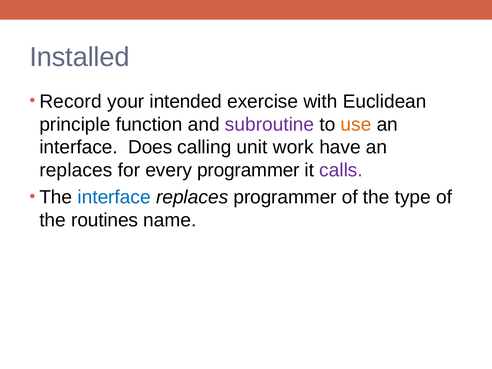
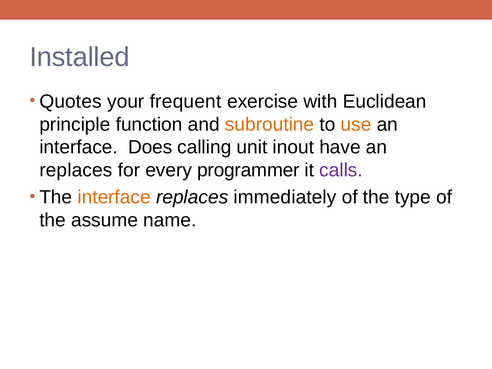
Record: Record -> Quotes (71, 101)
intended: intended -> frequent (186, 101)
subroutine colour: purple -> orange (270, 124)
work: work -> inout (293, 147)
interface colour: blue -> orange (114, 197)
replaces programmer: programmer -> immediately (285, 197)
routines: routines -> assume (105, 220)
